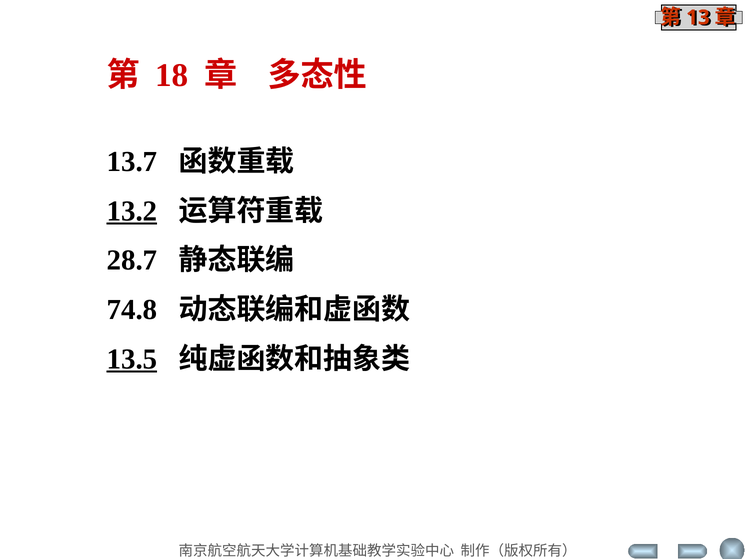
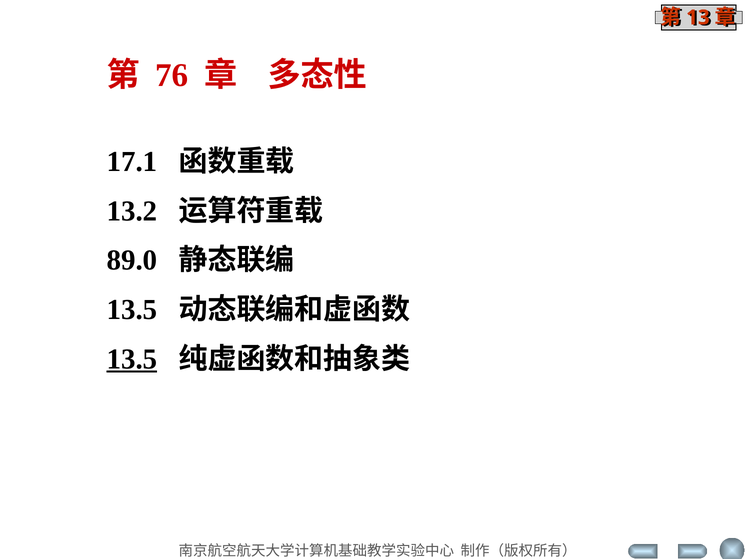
18: 18 -> 76 (172, 76)
13.7: 13.7 -> 17.1 (132, 162)
13.2 underline: present -> none (132, 211)
28.7: 28.7 -> 89.0 (132, 260)
74.8: 74.8 -> 13.5 (132, 310)
